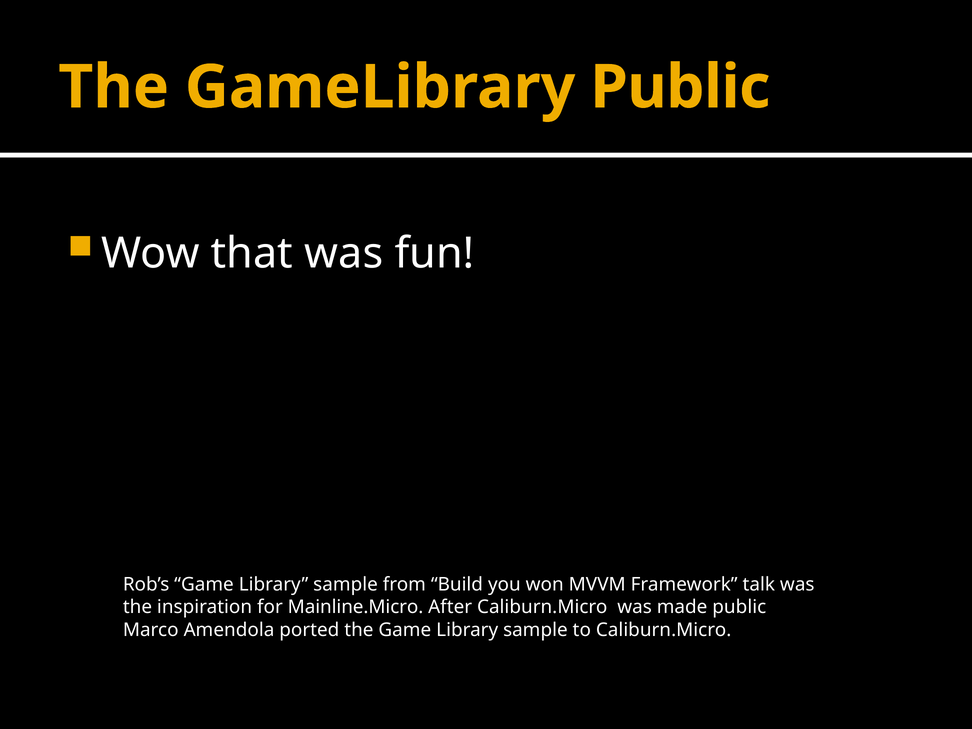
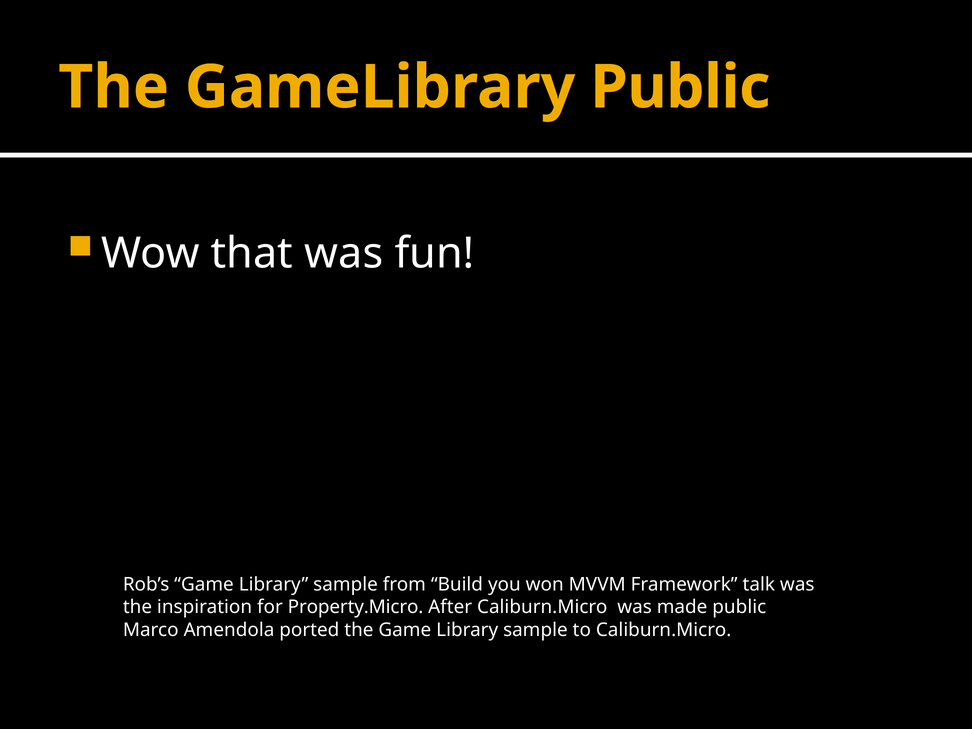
Mainline.Micro: Mainline.Micro -> Property.Micro (356, 607)
